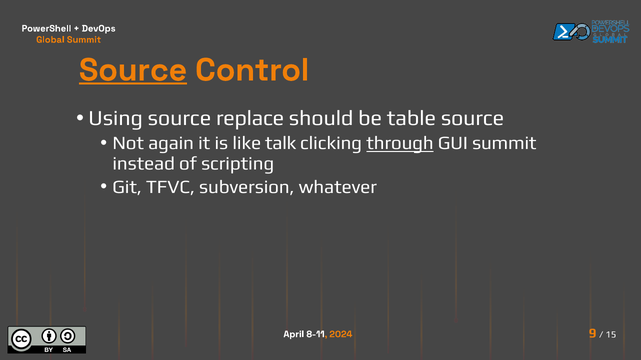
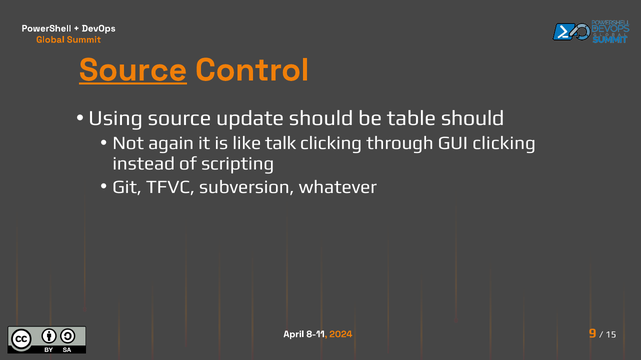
replace: replace -> update (250, 119)
table source: source -> should (473, 119)
through underline: present -> none (400, 144)
GUI summit: summit -> clicking (504, 144)
